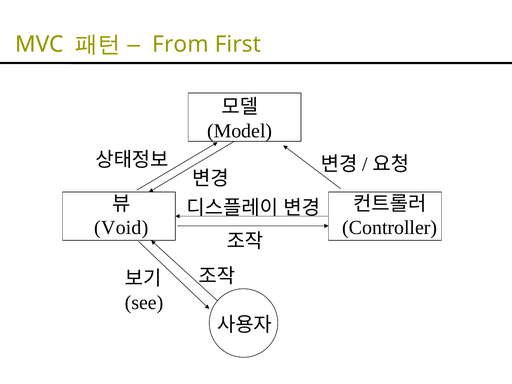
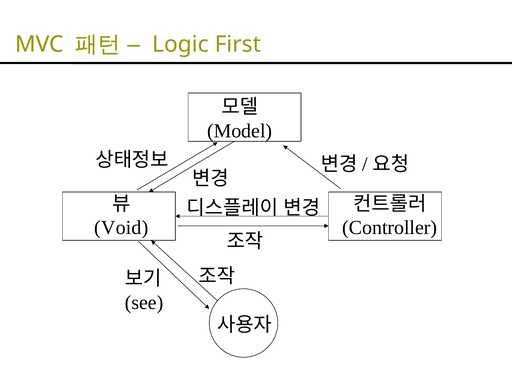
From: From -> Logic (181, 44)
